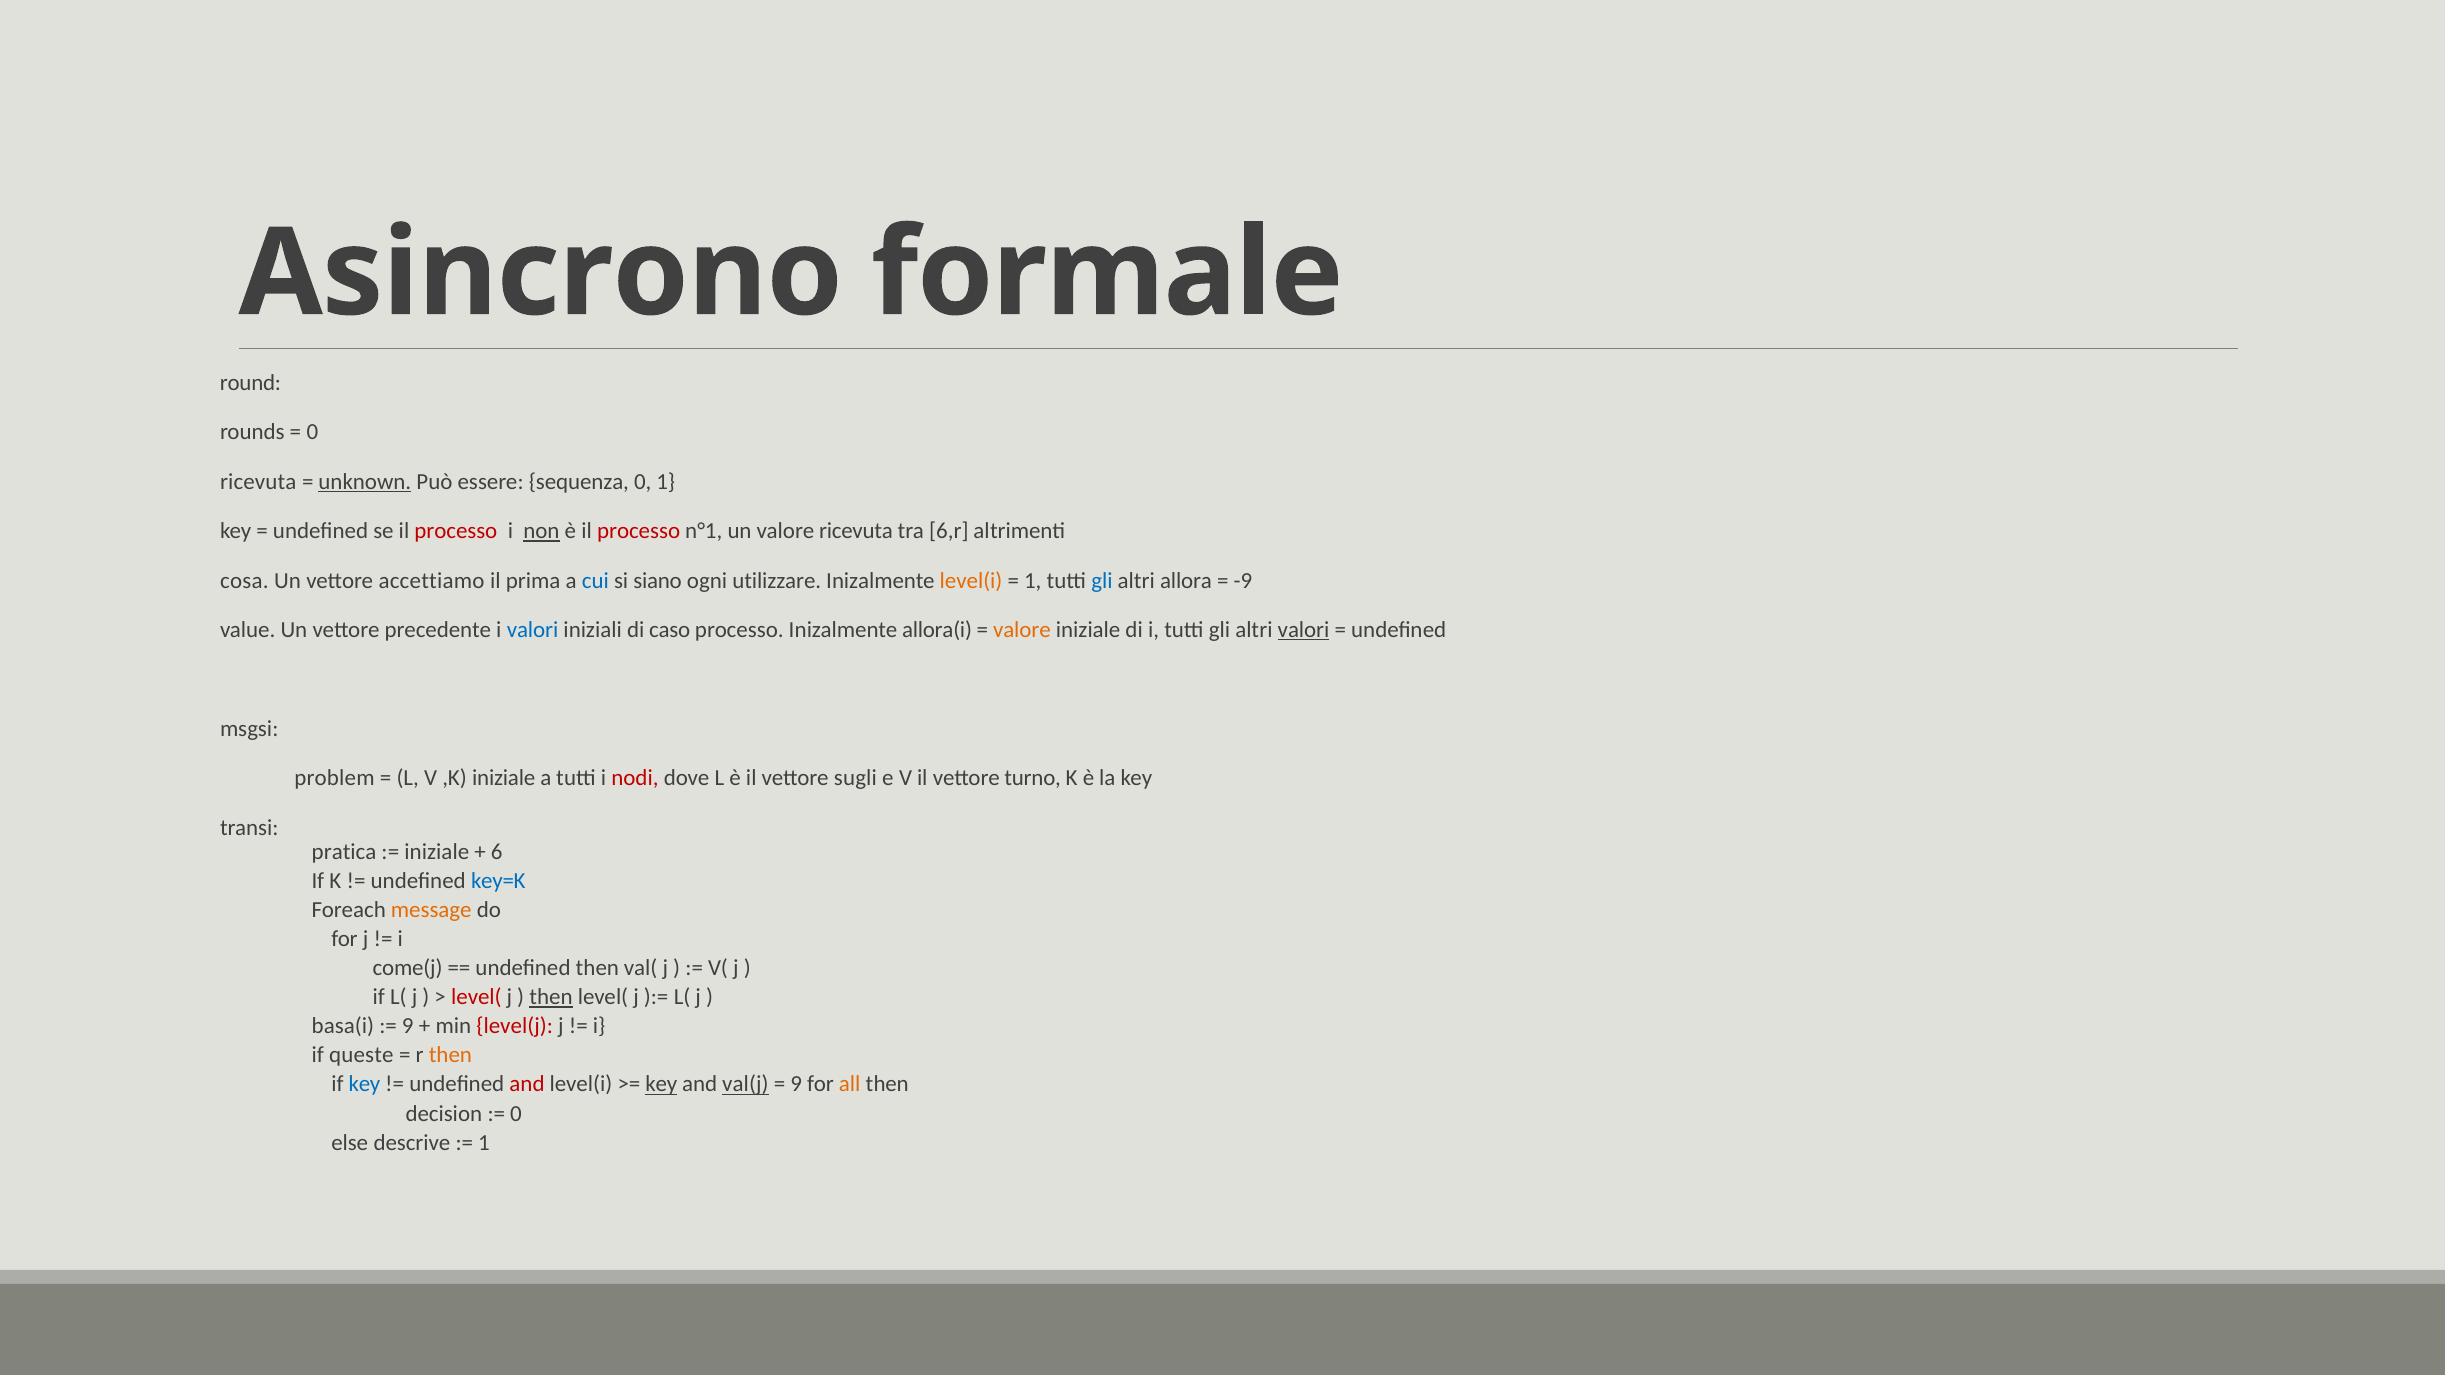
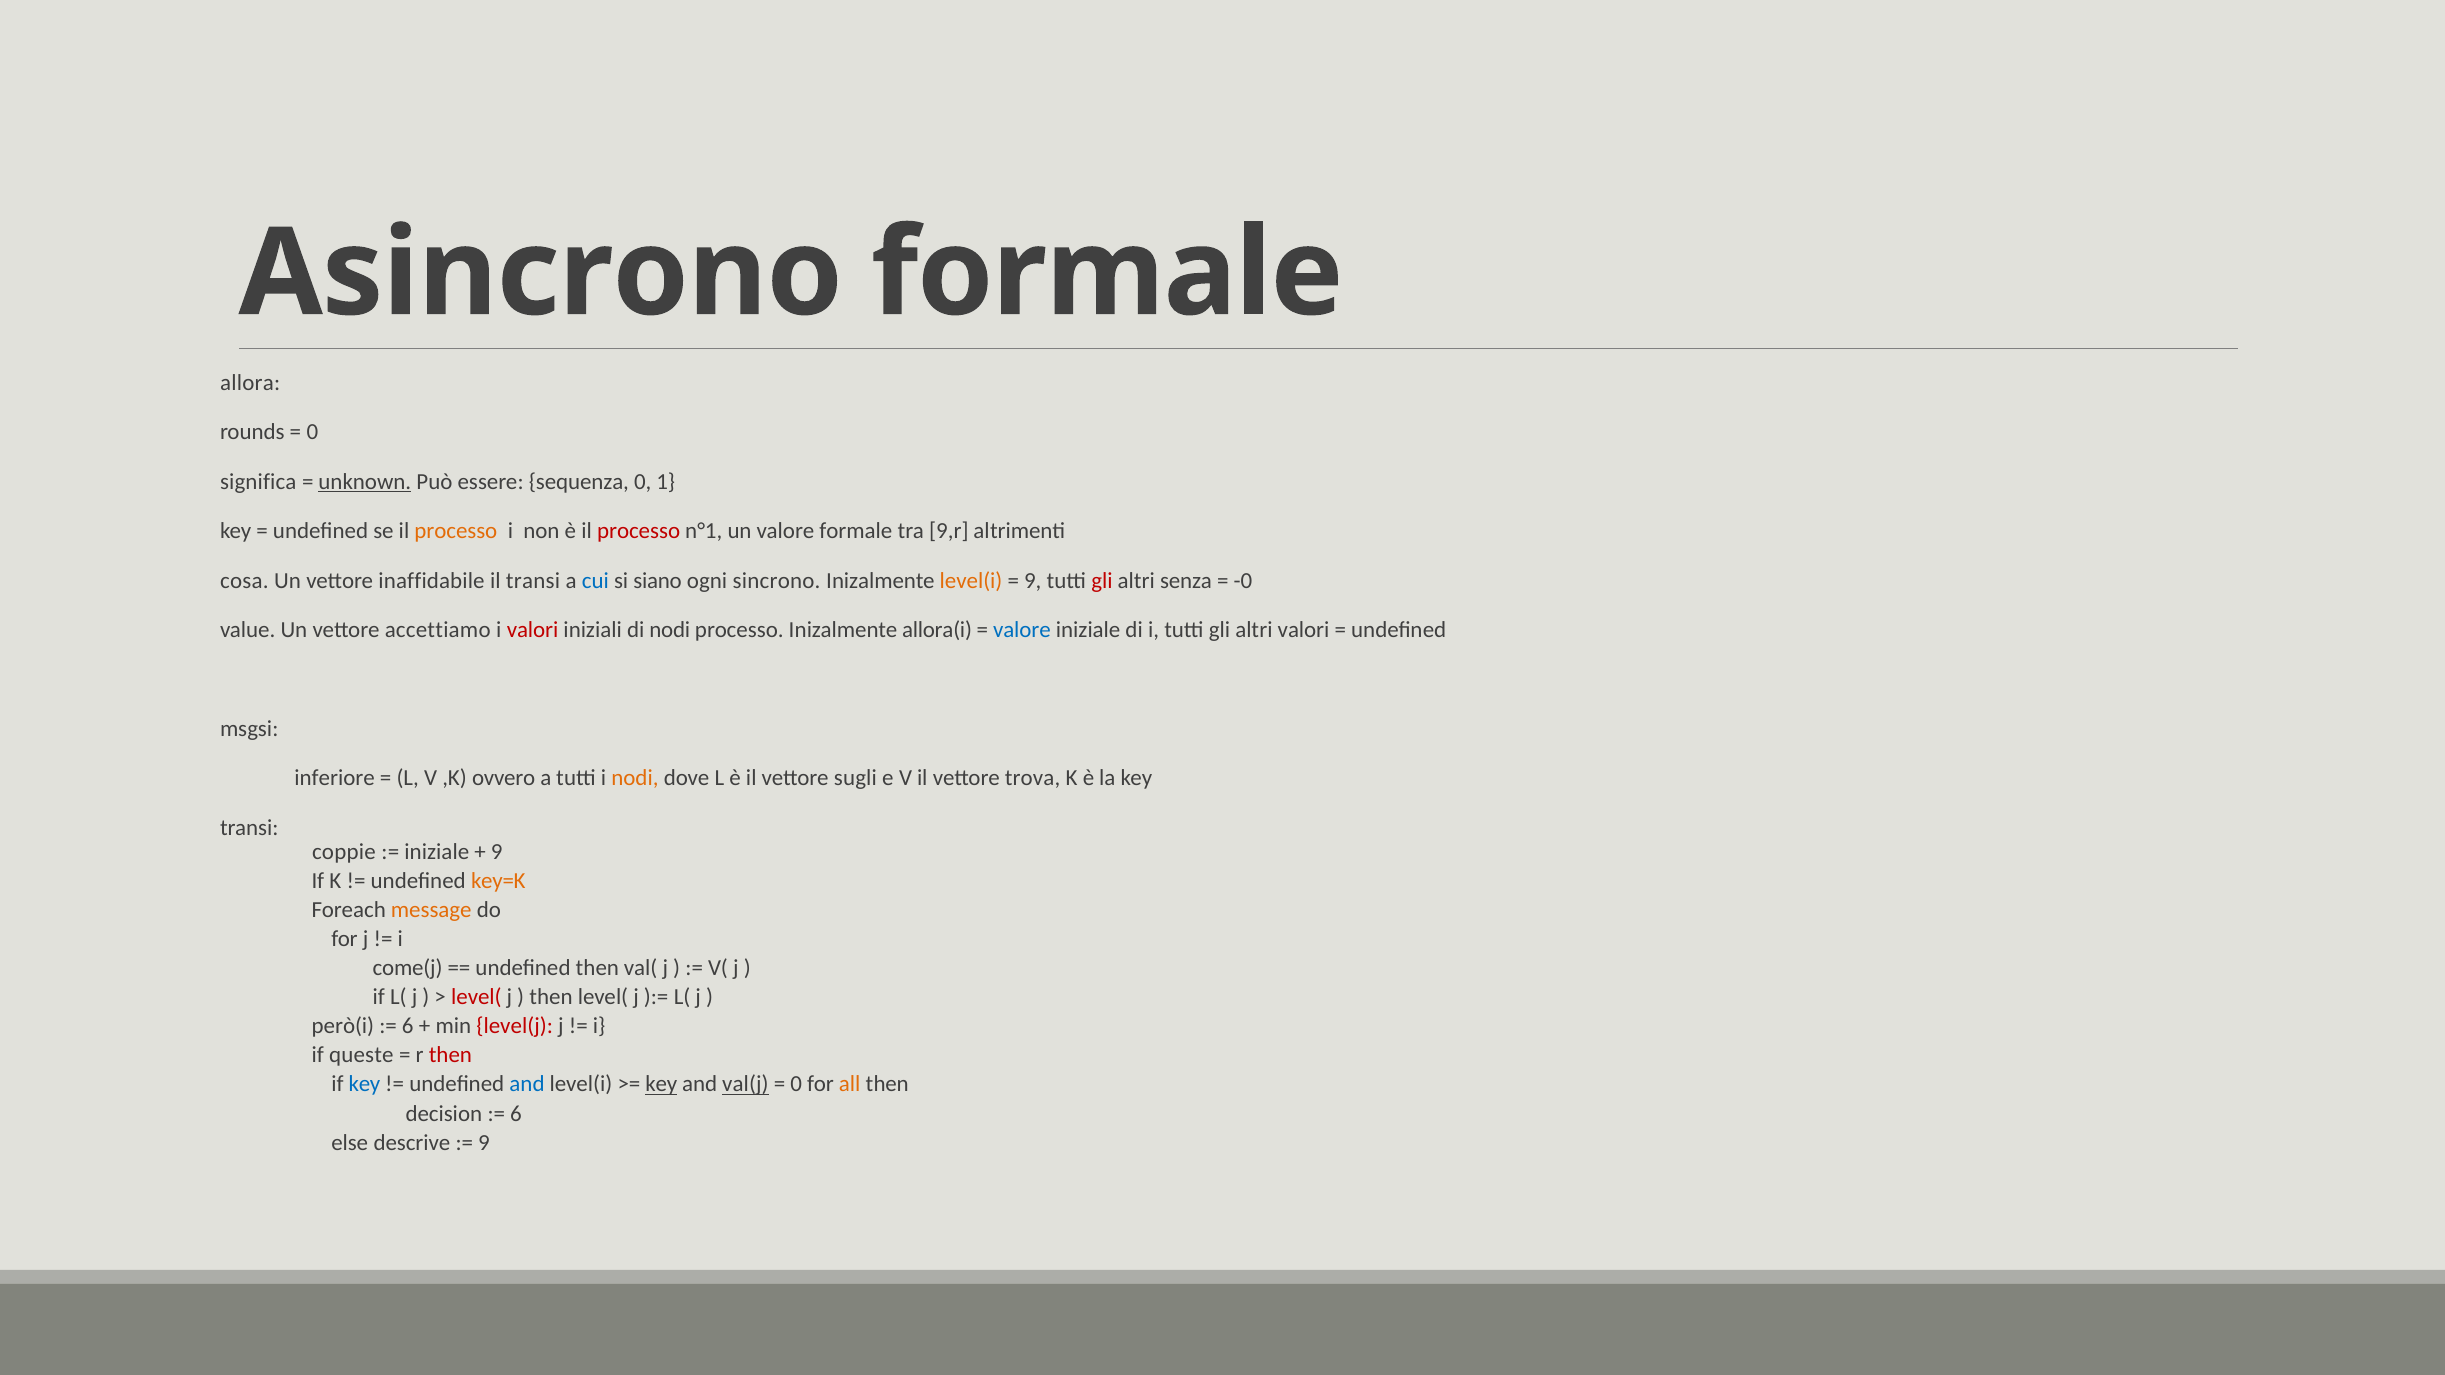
round: round -> allora (250, 383)
ricevuta: ricevuta -> significa (258, 482)
processo colour: red -> orange (456, 531)
non underline: present -> none (541, 531)
valore ricevuta: ricevuta -> formale (856, 531)
6,r: 6,r -> 9,r (949, 531)
accettiamo: accettiamo -> inaffidabile (432, 581)
il prima: prima -> transi (533, 581)
utilizzare: utilizzare -> sincrono (777, 581)
1: 1 -> 9 (1033, 581)
gli colour: blue -> red (1102, 581)
allora: allora -> senza (1186, 581)
-9: -9 -> -0 (1243, 581)
precedente: precedente -> accettiamo (438, 630)
valori colour: blue -> red (533, 630)
di caso: caso -> nodi (670, 630)
valore colour: orange -> blue (1022, 630)
valori underline: present -> none (1304, 630)
problem: problem -> inferiore (335, 778)
,K iniziale: iniziale -> ovvero (504, 778)
nodi colour: red -> orange (635, 778)
turno: turno -> trova (1032, 778)
pratica: pratica -> coppie (344, 852)
6: 6 -> 9 (497, 852)
key=K colour: blue -> orange (498, 881)
then underline: present -> none (551, 997)
basa(i: basa(i -> però(i (343, 1026)
9: 9 -> 6 (408, 1026)
then colour: orange -> red (450, 1056)
and colour: red -> blue (527, 1085)
9: 9 -> 0 (796, 1085)
0: 0 -> 6 (516, 1114)
1: 1 -> 9 (484, 1143)
